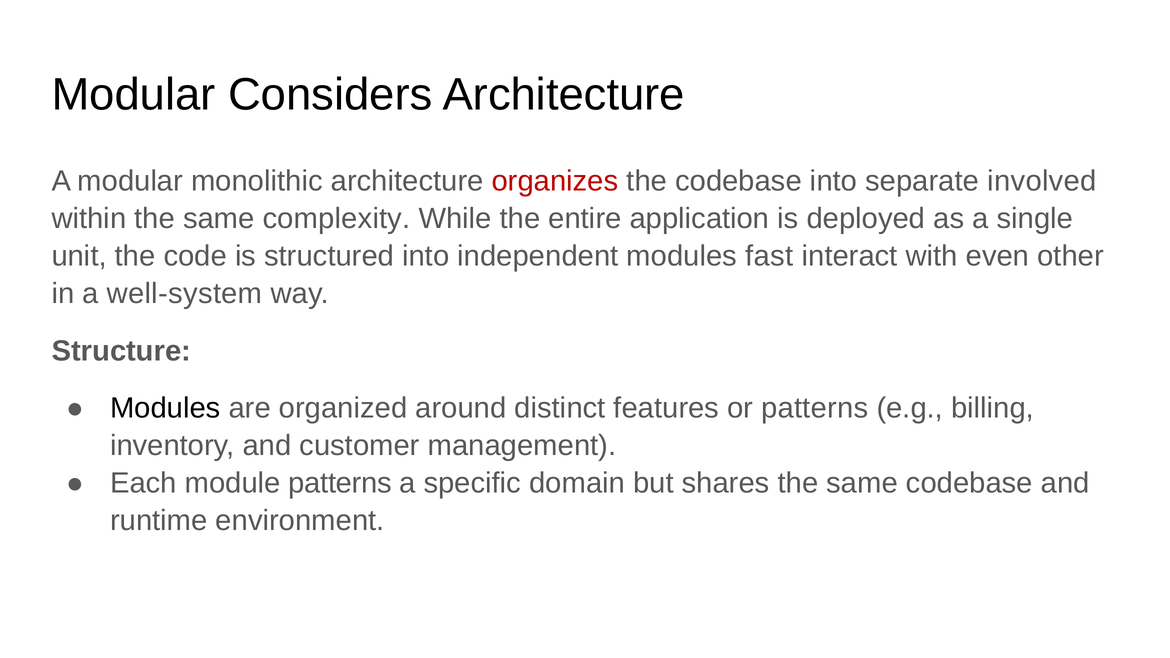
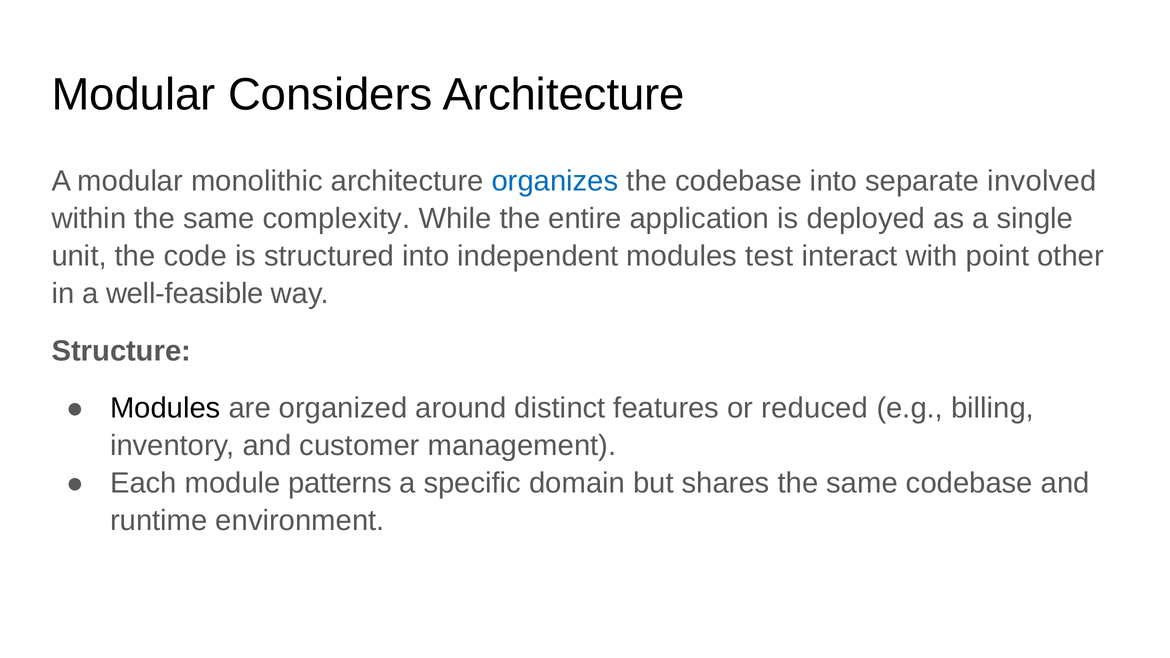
organizes colour: red -> blue (555, 181)
fast: fast -> test (769, 256)
even: even -> point (997, 256)
well-system: well-system -> well-feasible (185, 294)
or patterns: patterns -> reduced (815, 408)
